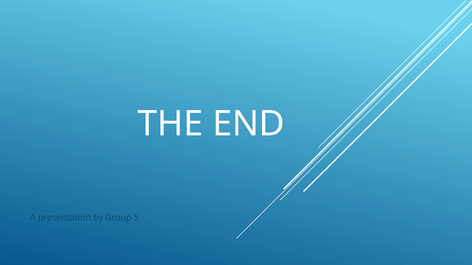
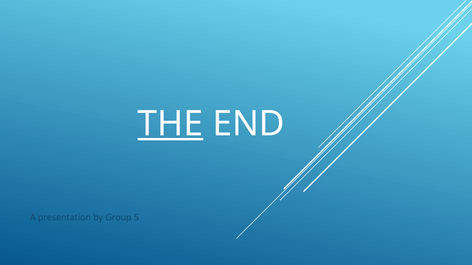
THE underline: none -> present (170, 124)
